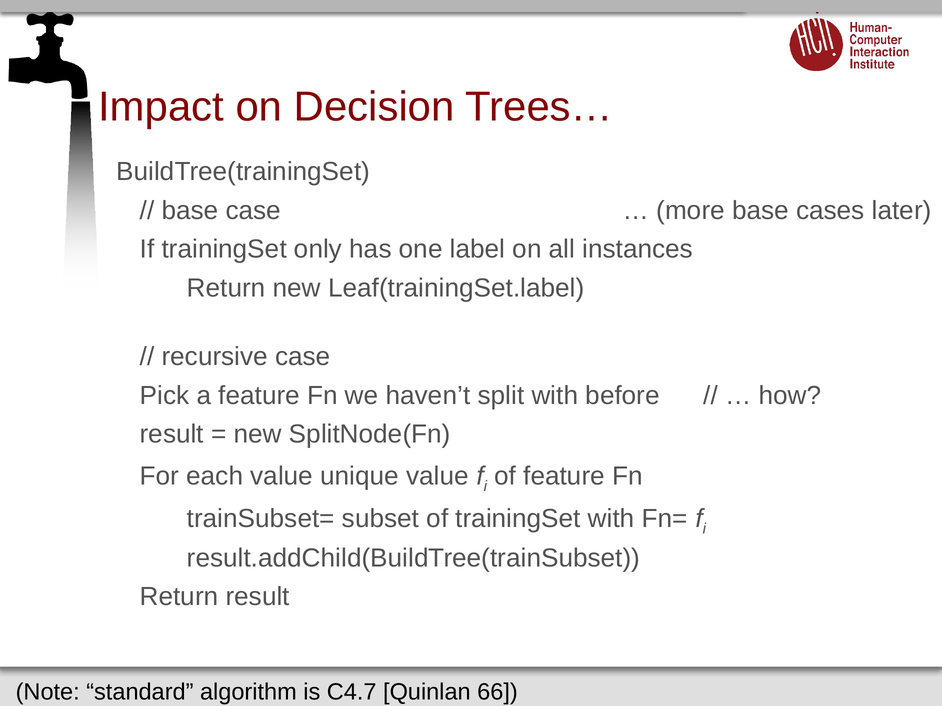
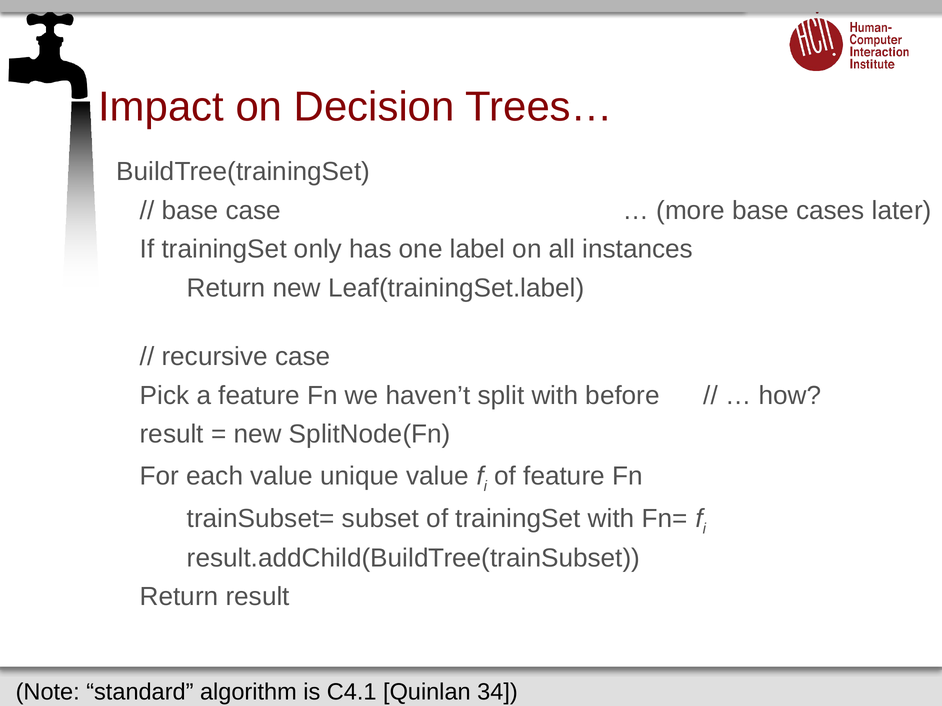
C4.7: C4.7 -> C4.1 (352, 692)
66: 66 -> 34 (497, 692)
